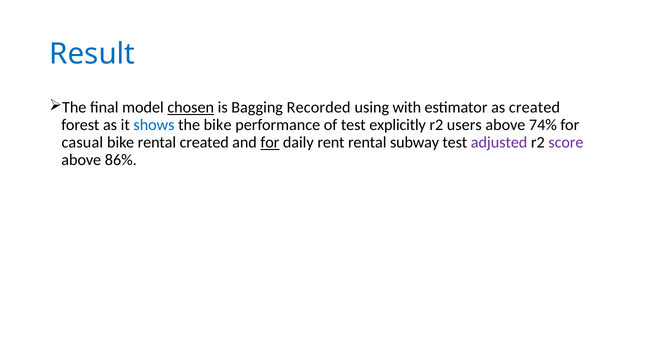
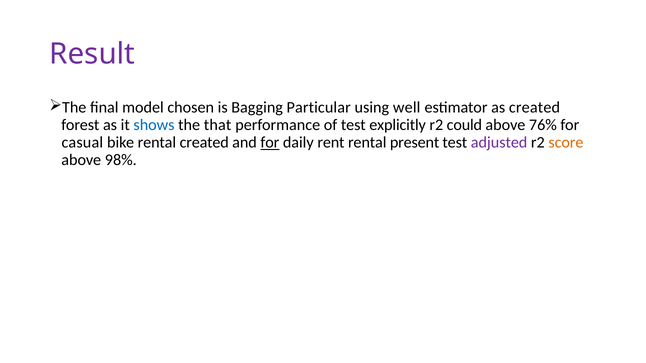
Result colour: blue -> purple (92, 54)
chosen underline: present -> none (191, 108)
Recorded: Recorded -> Particular (319, 108)
with: with -> well (407, 108)
the bike: bike -> that (218, 125)
users: users -> could (464, 125)
74%: 74% -> 76% (543, 125)
subway: subway -> present (415, 143)
score colour: purple -> orange (566, 143)
86%: 86% -> 98% (121, 160)
